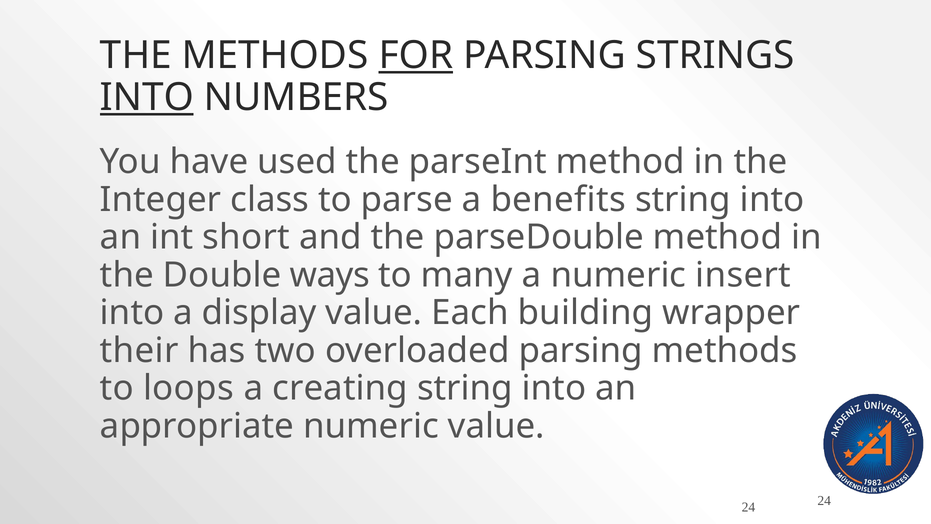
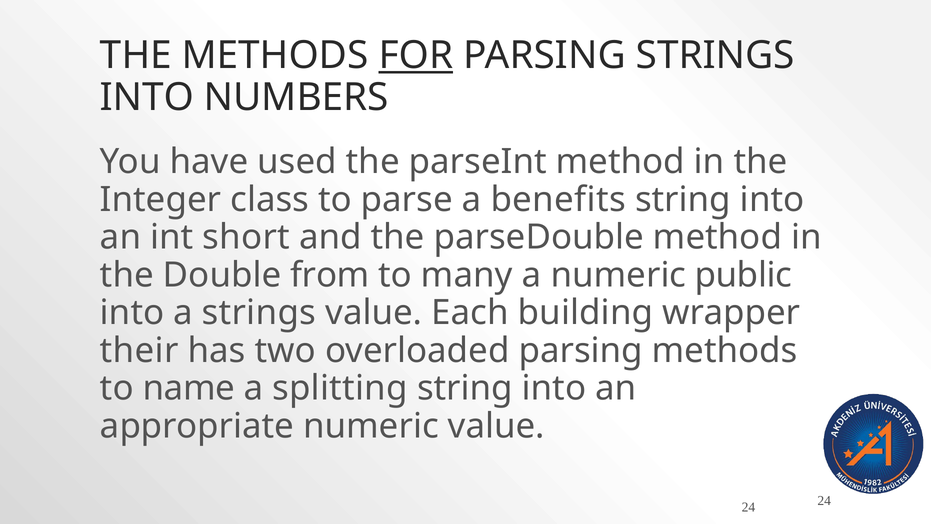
INTO underline: present -> none (147, 98)
ways: ways -> from (330, 275)
insert: insert -> public (743, 275)
a display: display -> strings (259, 313)
loops: loops -> name (189, 388)
creating: creating -> splitting (340, 388)
